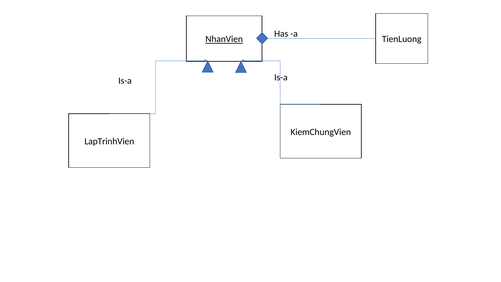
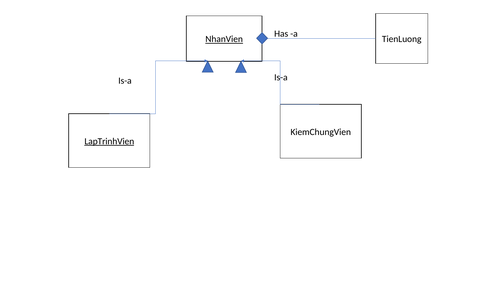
LapTrinhVien underline: none -> present (109, 141)
